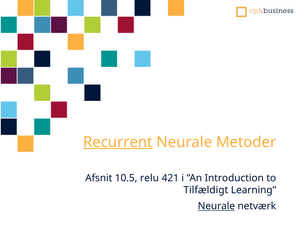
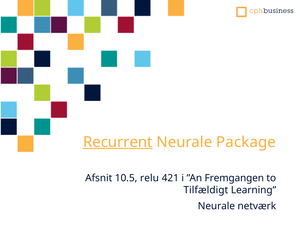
Metoder: Metoder -> Package (246, 142)
Introduction: Introduction -> Fremgangen (234, 178)
Neurale underline: present -> none (216, 206)
